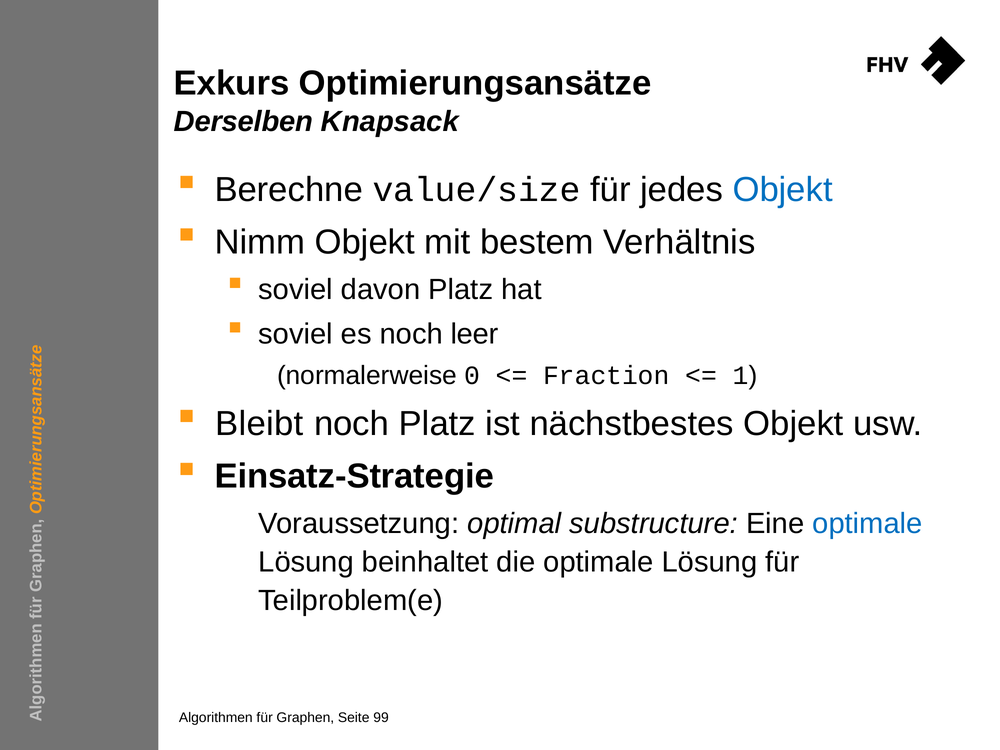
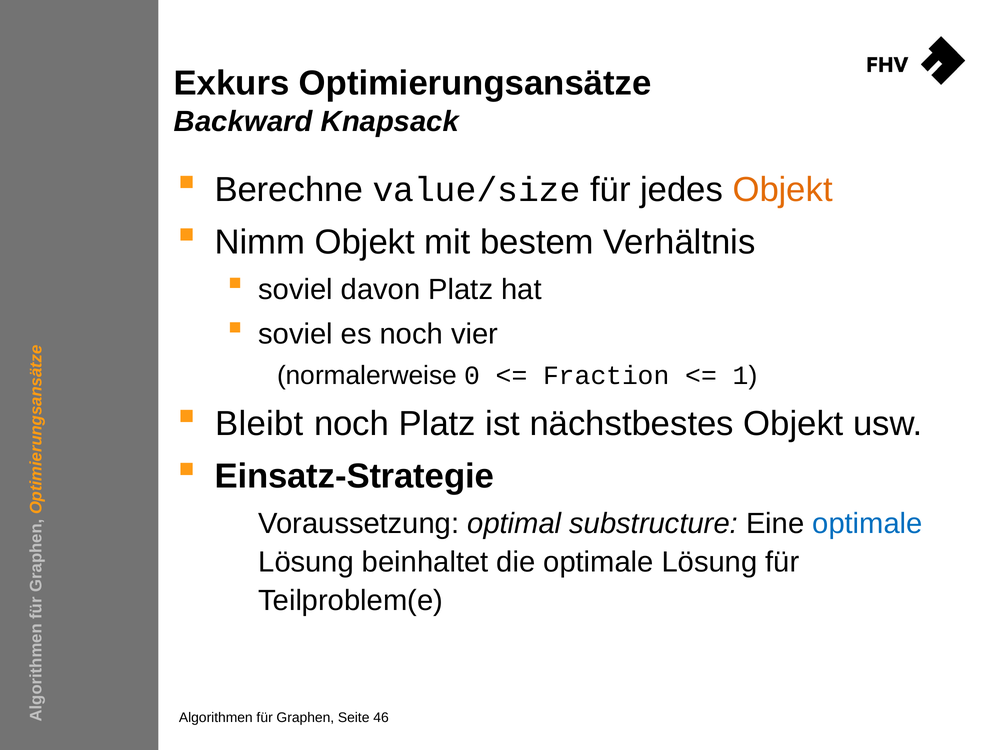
Derselben: Derselben -> Backward (243, 122)
Objekt colour: blue -> orange (783, 190)
leer: leer -> vier (475, 334)
99: 99 -> 46 (381, 718)
